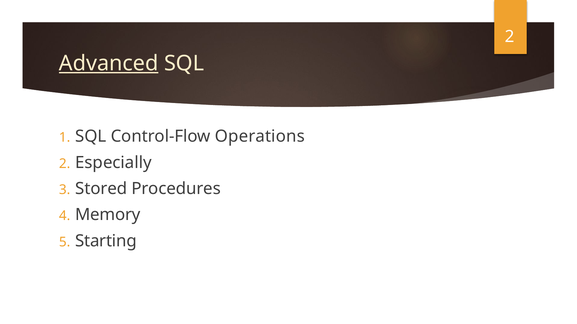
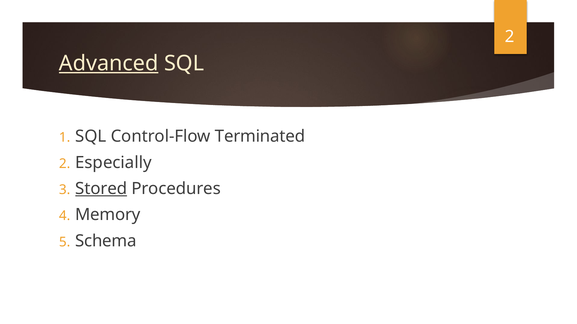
Operations: Operations -> Terminated (260, 137)
Stored underline: none -> present (101, 189)
Starting: Starting -> Schema (106, 241)
